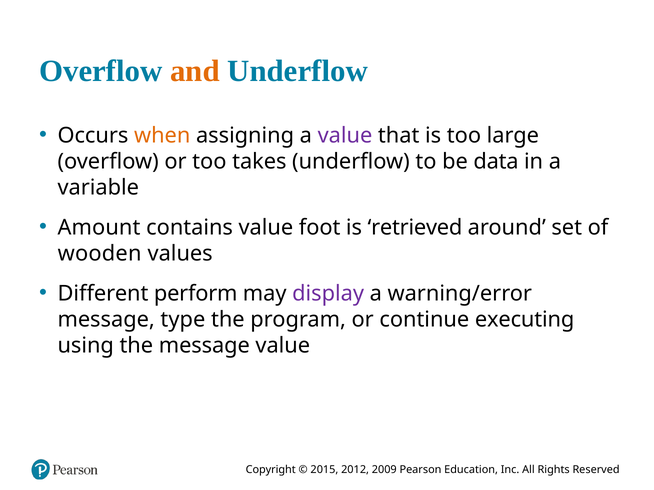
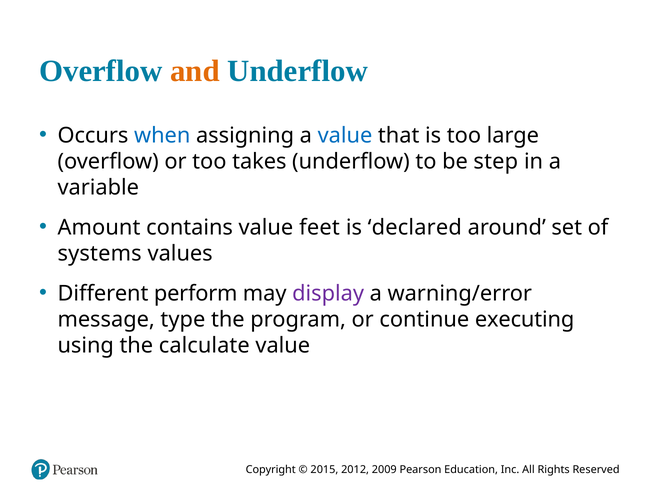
when colour: orange -> blue (162, 136)
value colour: purple -> blue (345, 136)
data: data -> step (496, 162)
foot: foot -> feet (319, 228)
retrieved: retrieved -> declared (415, 228)
wooden: wooden -> systems (100, 254)
the message: message -> calculate (204, 346)
